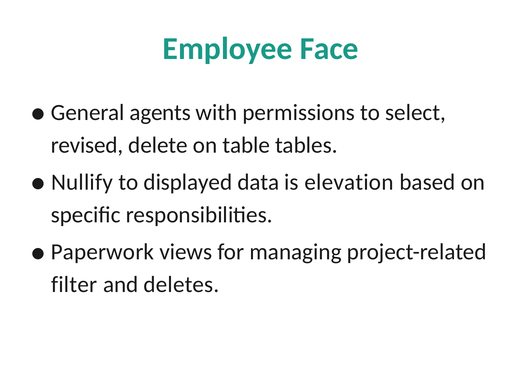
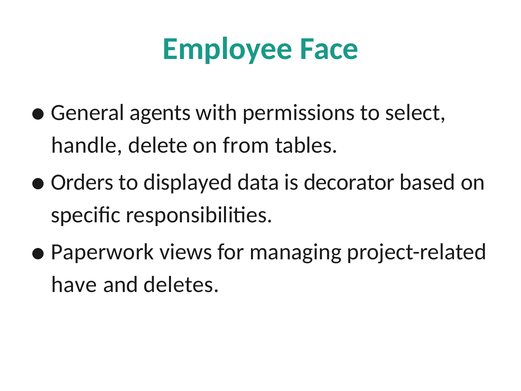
revised: revised -> handle (87, 145)
table: table -> from (246, 145)
Nullify: Nullify -> Orders (82, 182)
elevation: elevation -> decorator (349, 182)
filter: filter -> have (74, 284)
